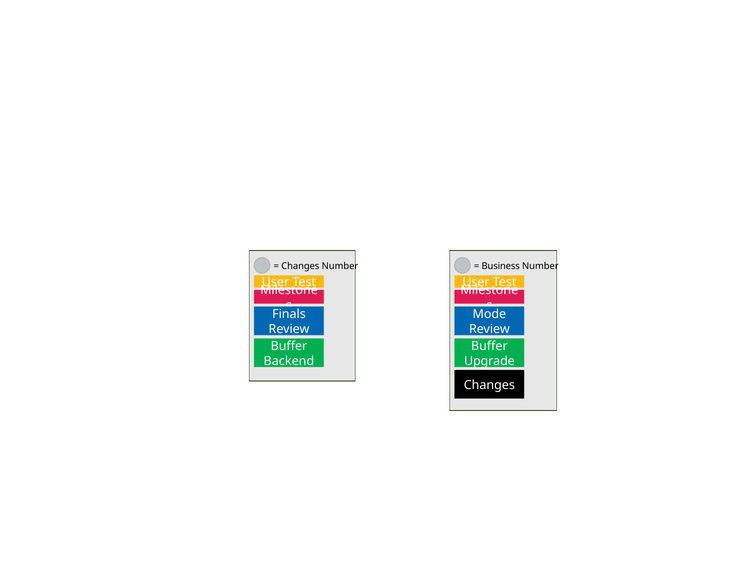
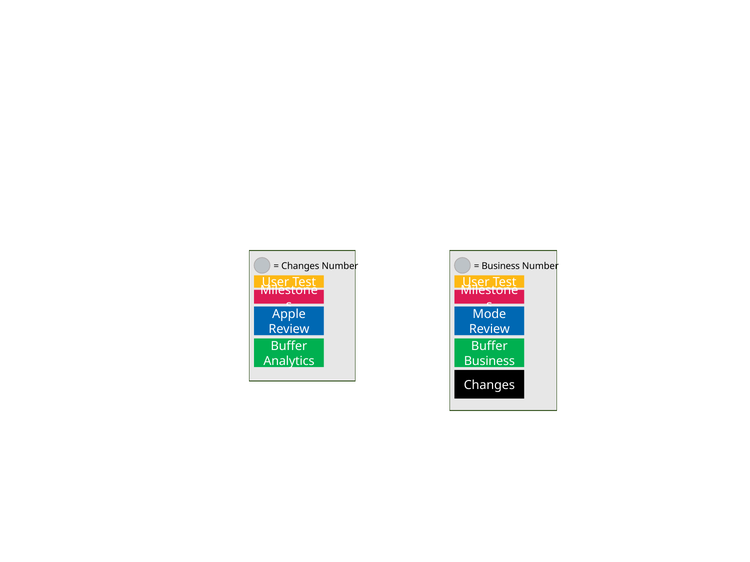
Finals: Finals -> Apple (289, 315)
Backend: Backend -> Analytics (289, 361)
Upgrade: Upgrade -> Business (489, 361)
